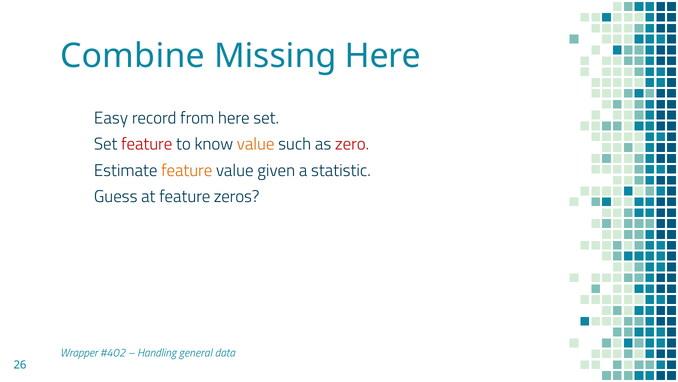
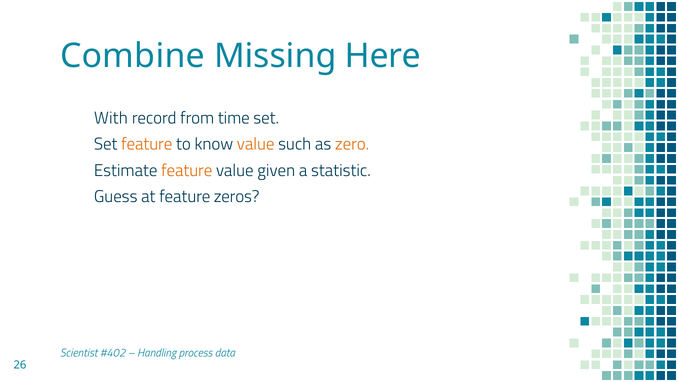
Easy: Easy -> With (111, 118)
from here: here -> time (234, 118)
feature colour: red -> orange (147, 144)
zero colour: red -> orange (352, 144)
Wrapper: Wrapper -> Scientist (79, 353)
general: general -> process (196, 353)
